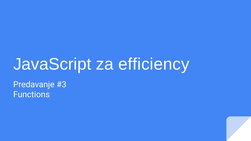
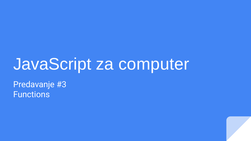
efficiency: efficiency -> computer (154, 64)
